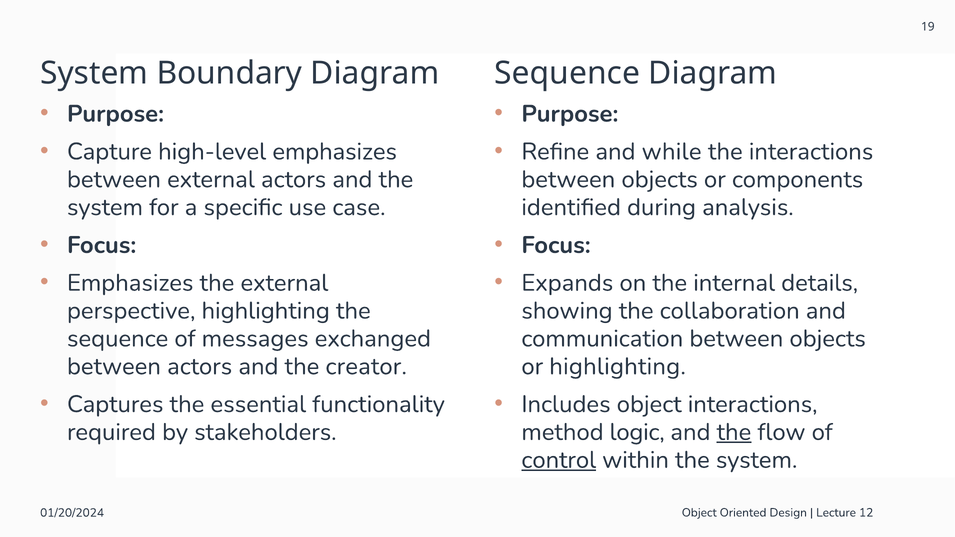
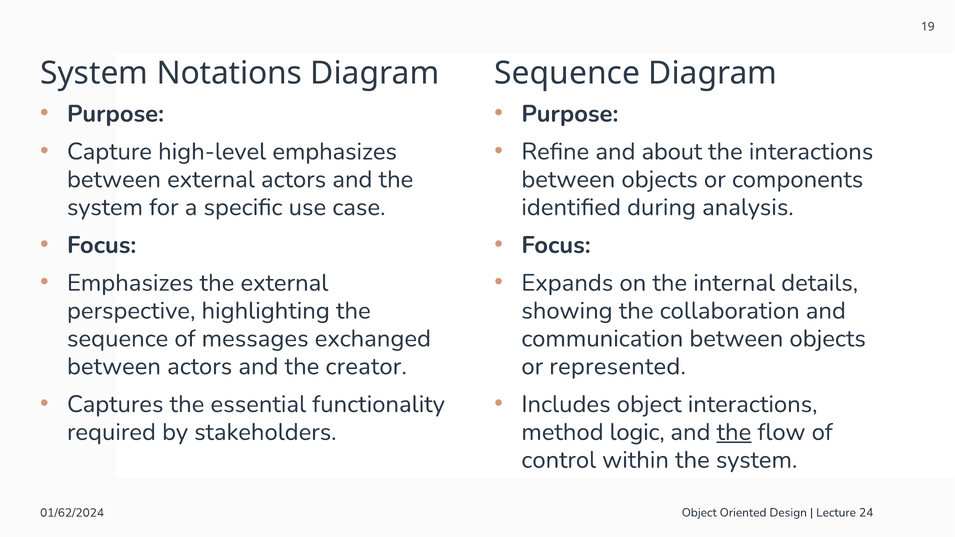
Boundary: Boundary -> Notations (229, 73)
while: while -> about (672, 152)
or highlighting: highlighting -> represented (618, 367)
control underline: present -> none (559, 460)
01/20/2024: 01/20/2024 -> 01/62/2024 (72, 513)
12: 12 -> 24 (866, 513)
